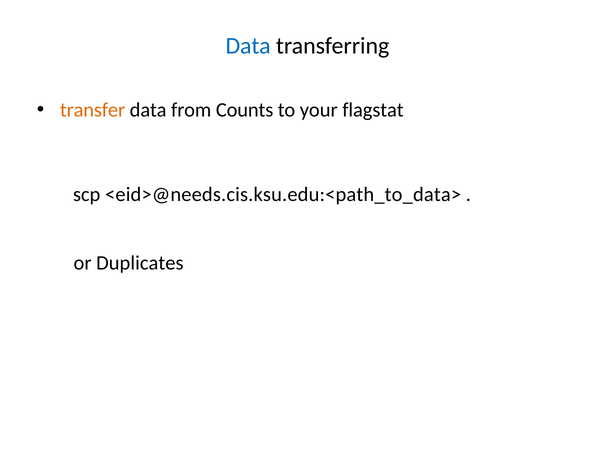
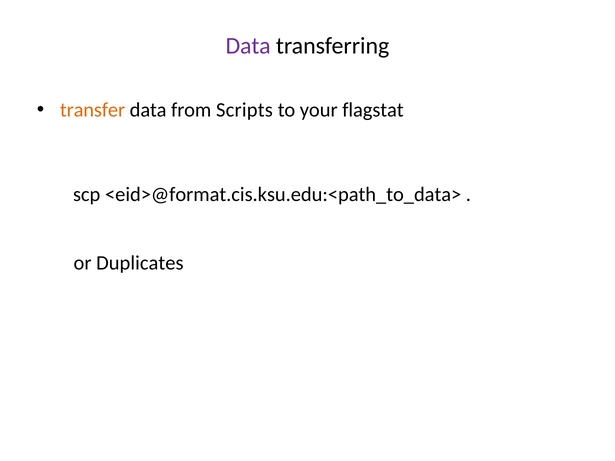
Data colour: blue -> purple (248, 46)
Counts: Counts -> Scripts (244, 110)
<eid>@needs.cis.ksu.edu:<path_to_data>: <eid>@needs.cis.ksu.edu:<path_to_data> -> <eid>@format.cis.ksu.edu:<path_to_data> (283, 195)
